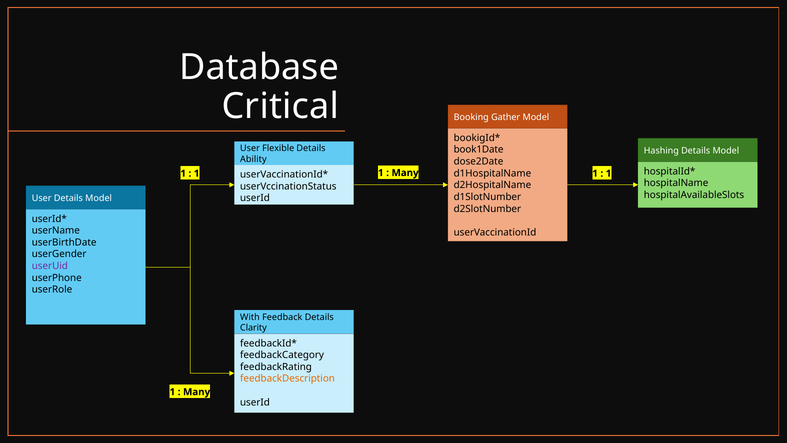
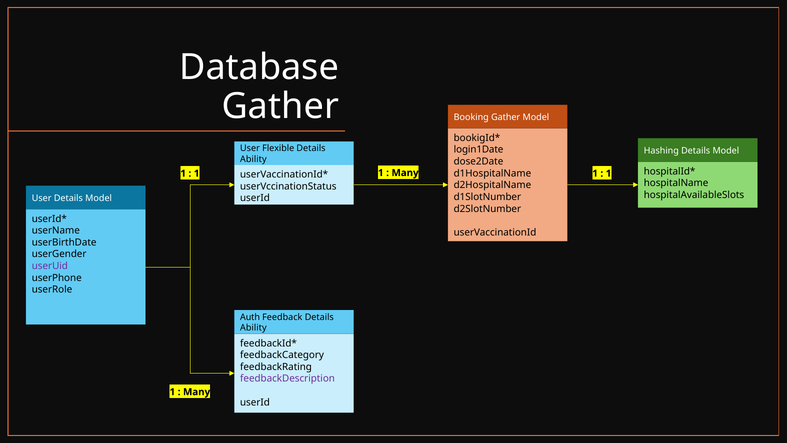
Critical: Critical -> Gather (280, 106)
book1Date: book1Date -> login1Date (479, 150)
With: With -> Auth (250, 317)
Clarity: Clarity -> Ability (253, 328)
feedbackDescription colour: orange -> purple (288, 378)
